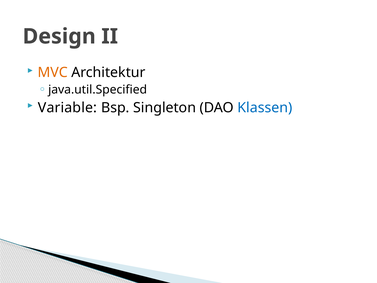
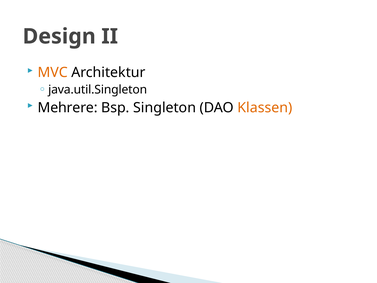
java.util.Specified: java.util.Specified -> java.util.Singleton (98, 90)
Variable: Variable -> Mehrere (68, 108)
Klassen colour: blue -> orange (265, 108)
